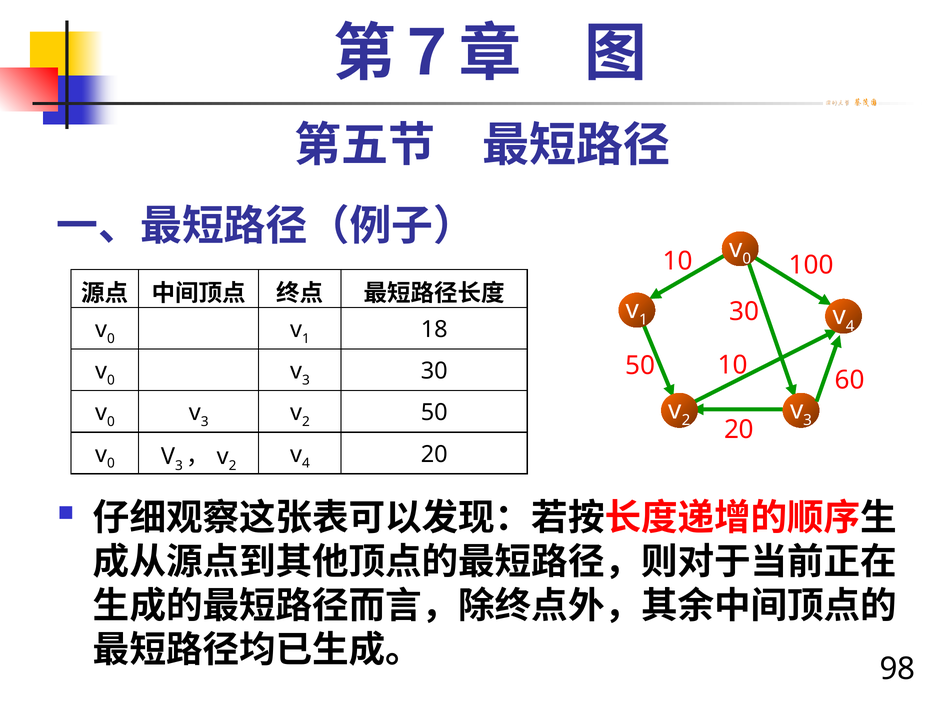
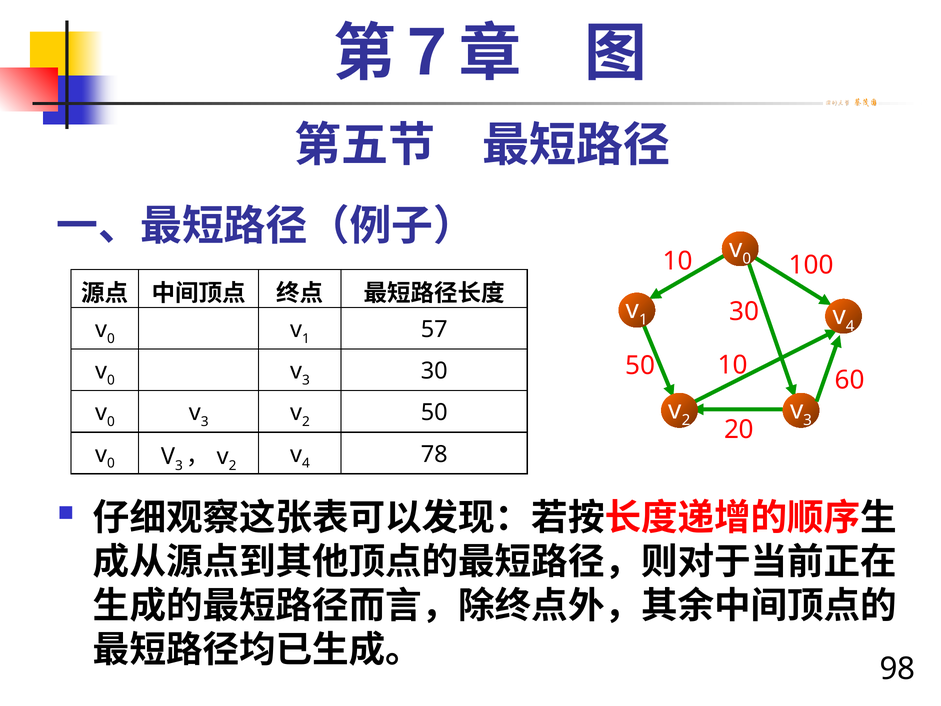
18: 18 -> 57 (434, 330)
20: 20 -> 78 (434, 454)
